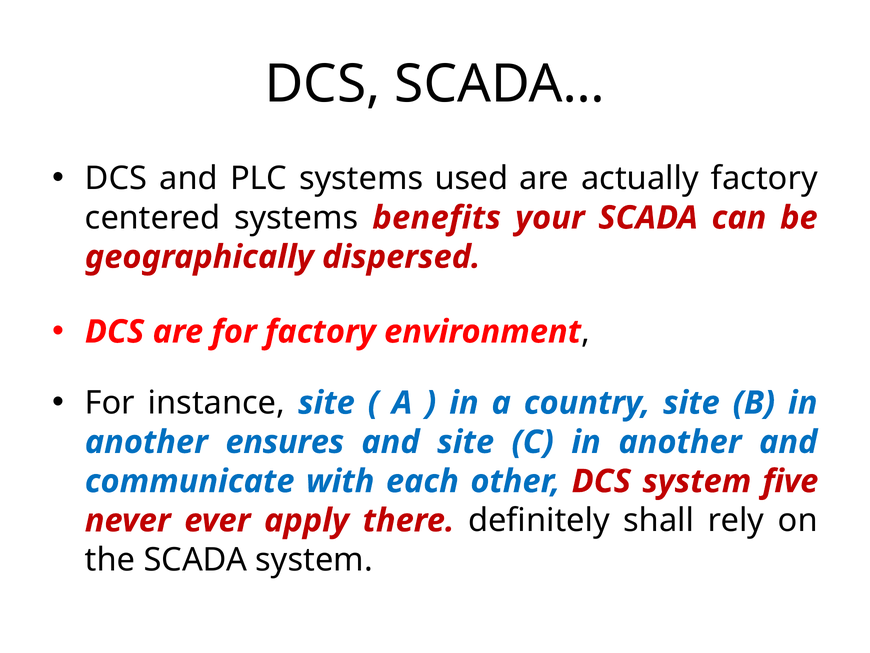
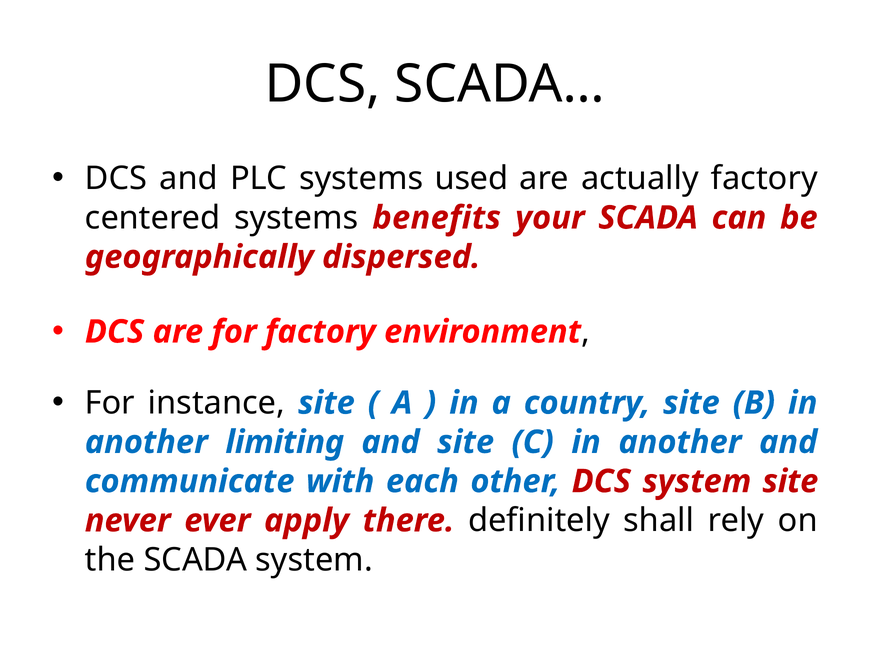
ensures: ensures -> limiting (285, 442)
system five: five -> site (790, 481)
